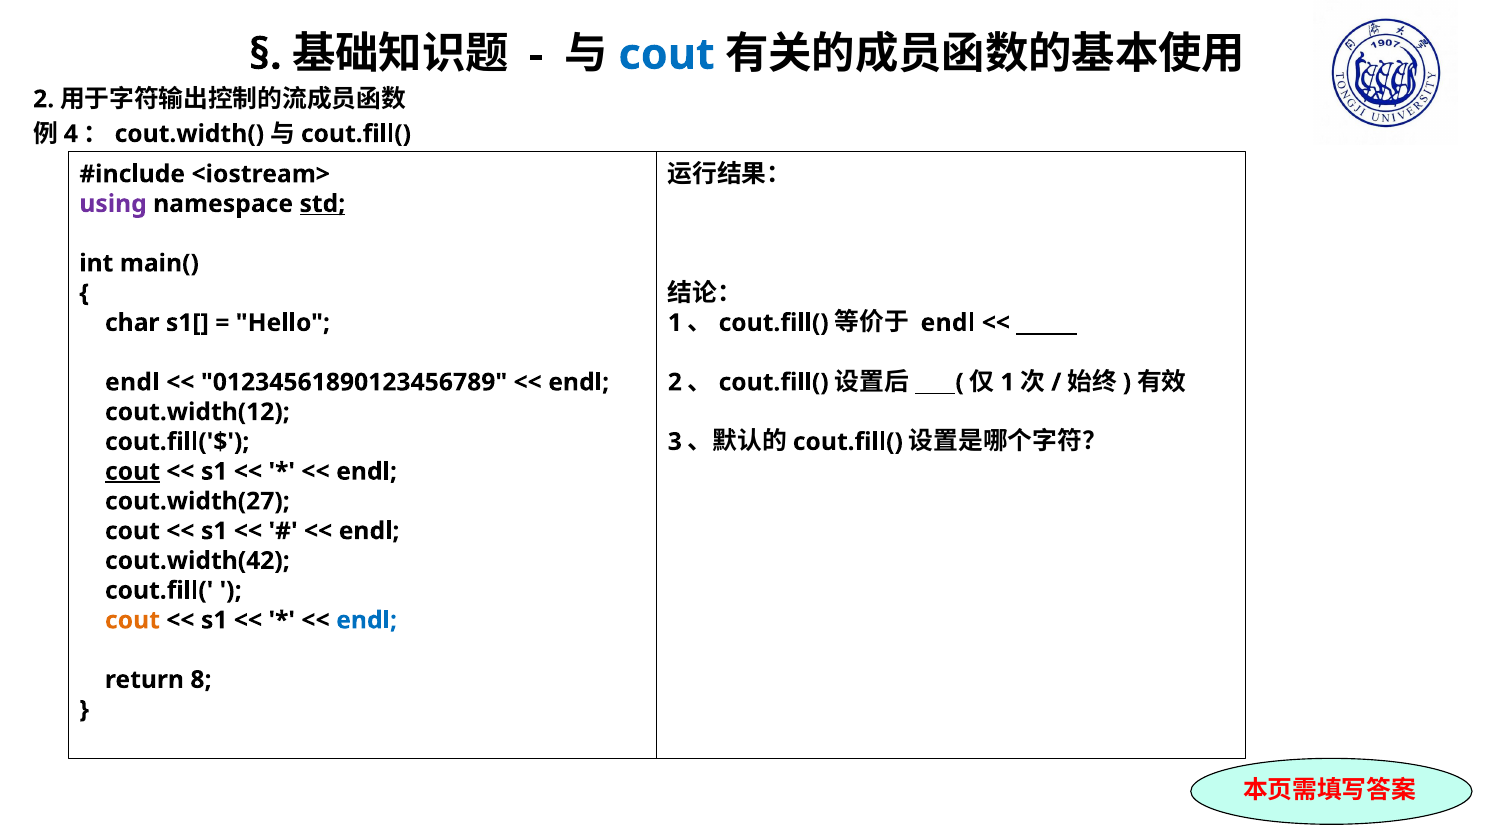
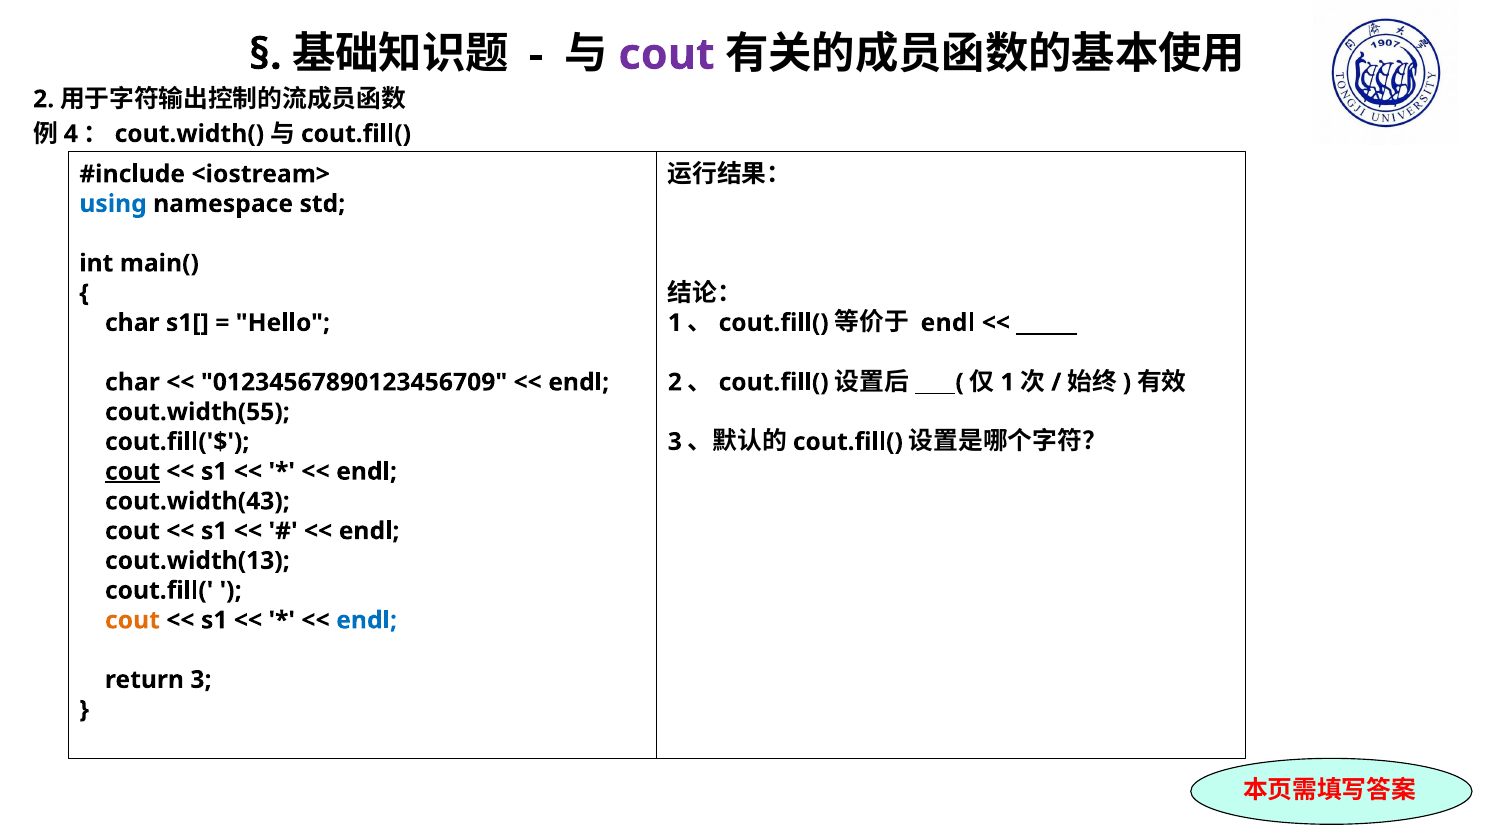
cout colour: blue -> purple (667, 55)
using colour: purple -> blue (113, 204)
std underline: present -> none (322, 204)
endl: endl -> char (132, 382)
01234561890123456789: 01234561890123456789 -> 01234567890123456709 (354, 382)
cout.width(12: cout.width(12 -> cout.width(55 (197, 412)
cout.width(27: cout.width(27 -> cout.width(43 (197, 501)
cout.width(42: cout.width(42 -> cout.width(13 (197, 561)
return 8: 8 -> 3 (201, 680)
